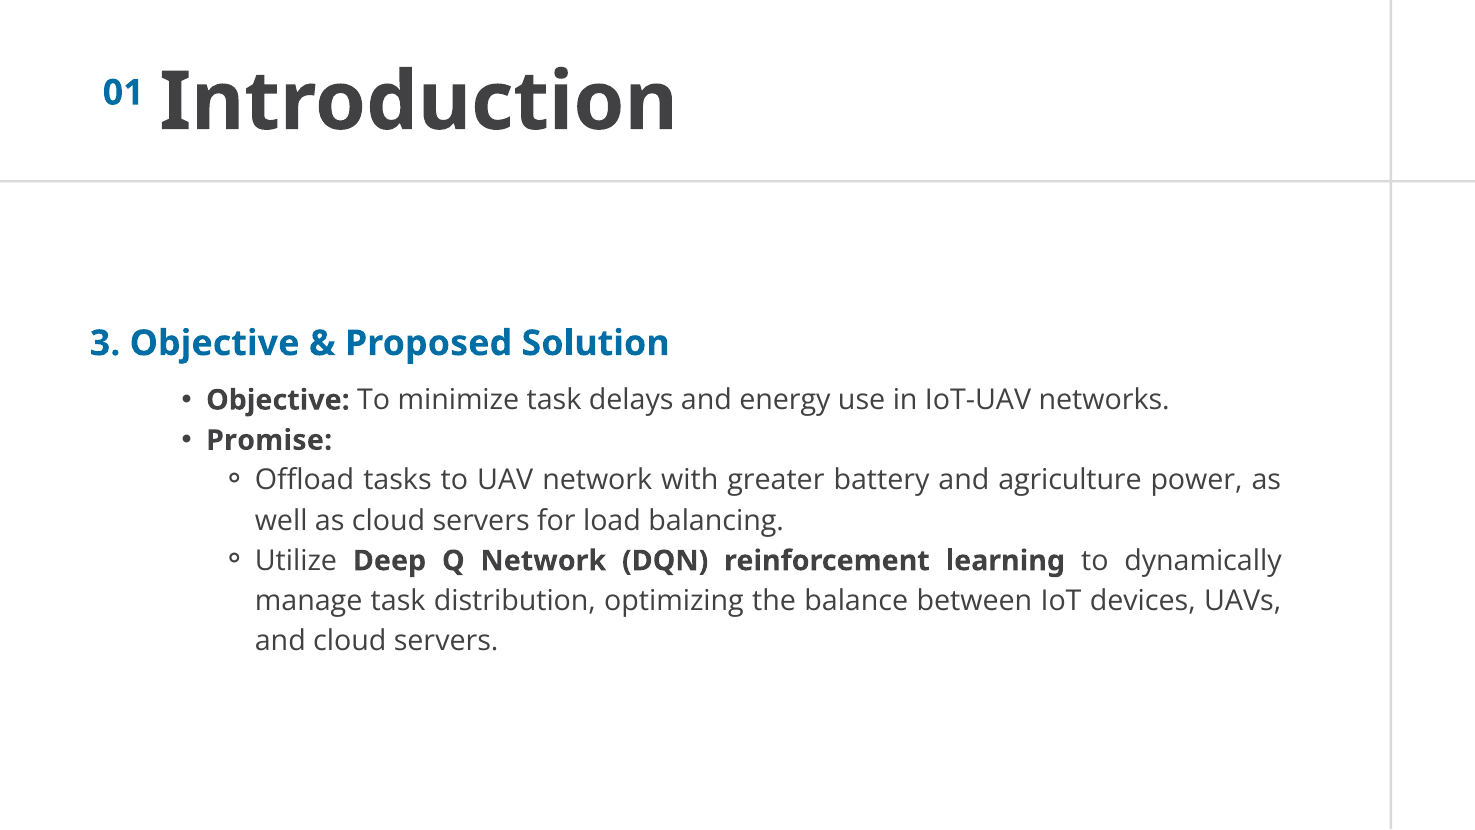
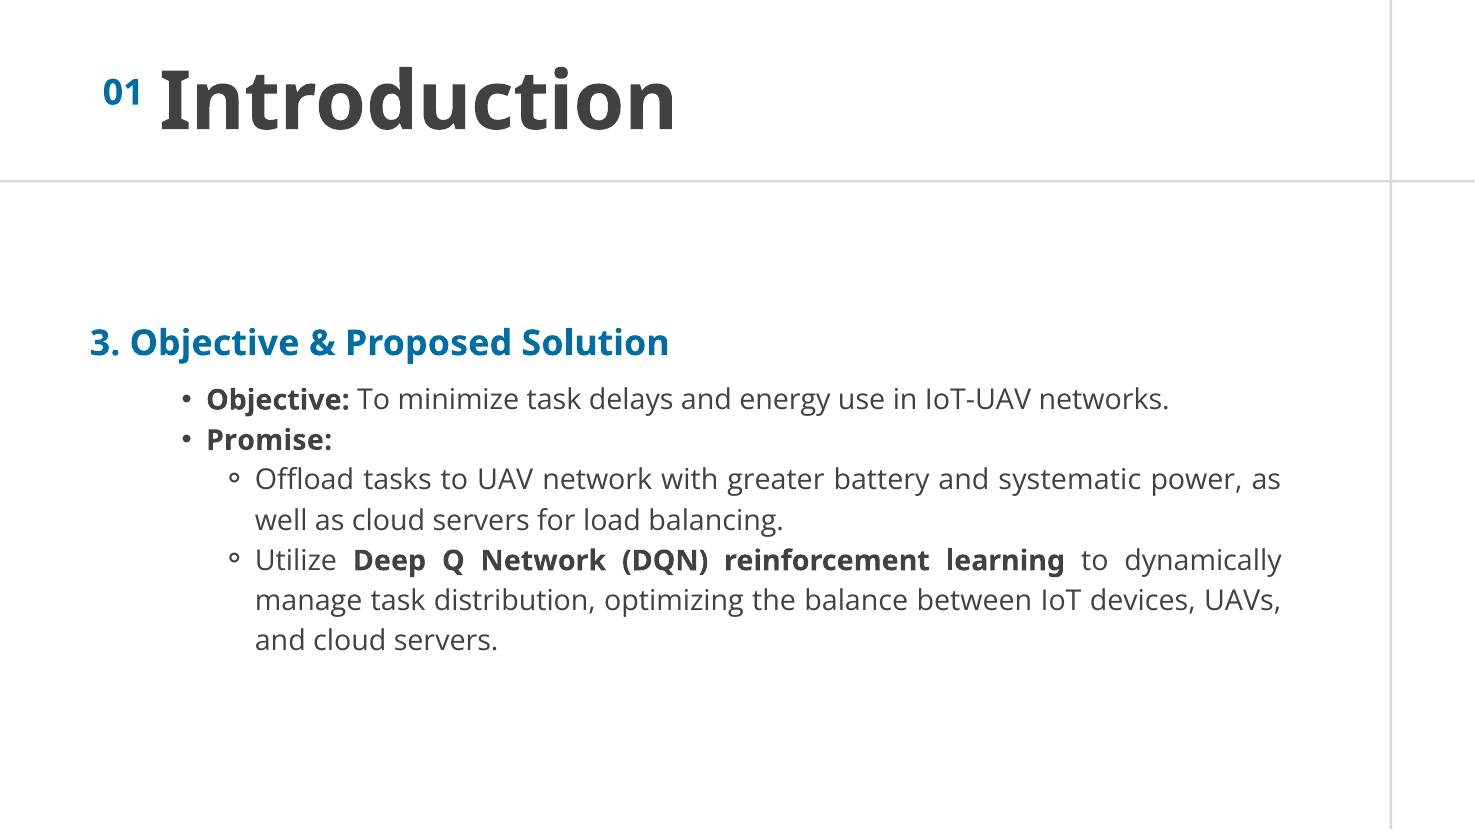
agriculture: agriculture -> systematic (1070, 480)
